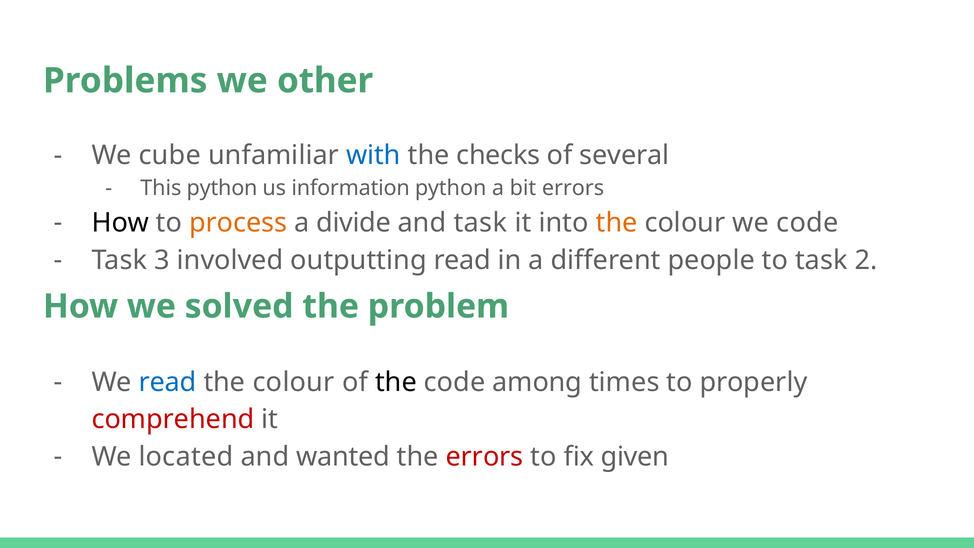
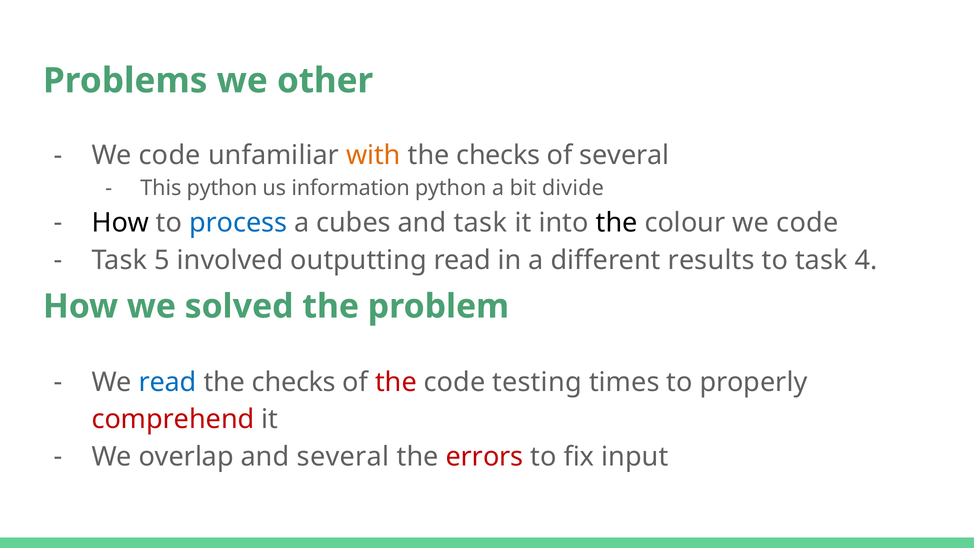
cube: cube -> code (170, 155)
with colour: blue -> orange (373, 155)
bit errors: errors -> divide (573, 188)
process colour: orange -> blue (238, 223)
divide: divide -> cubes (354, 223)
the colour: orange -> black (617, 223)
3: 3 -> 5 (162, 260)
people: people -> results (711, 260)
2: 2 -> 4 (866, 260)
colour: colour -> checks (294, 382)
the colour: black -> red (396, 382)
among: among -> testing (537, 382)
located: located -> overlap (186, 457)
and wanted: wanted -> several (343, 457)
given: given -> input (635, 457)
